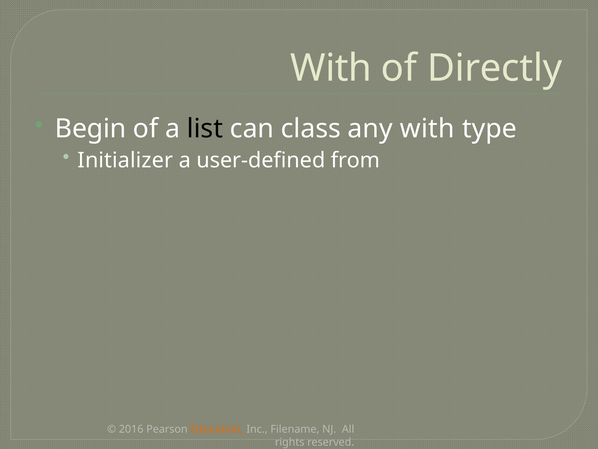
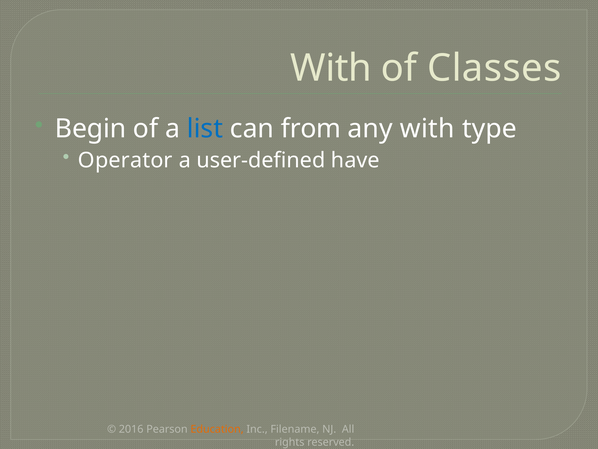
Directly: Directly -> Classes (494, 68)
list colour: black -> blue (205, 128)
class: class -> from (311, 128)
Initializer: Initializer -> Operator (125, 160)
from: from -> have (355, 160)
